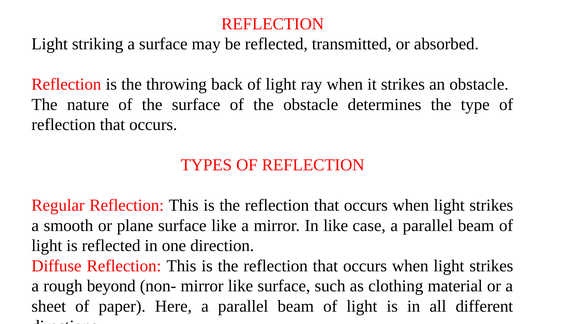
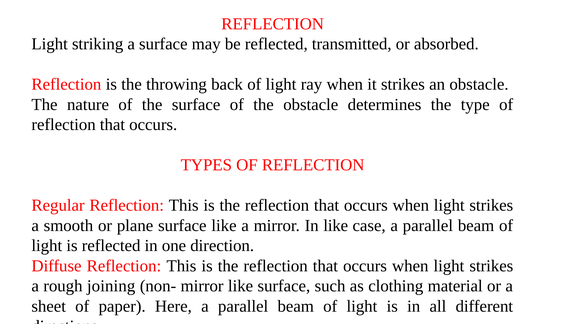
beyond: beyond -> joining (111, 287)
